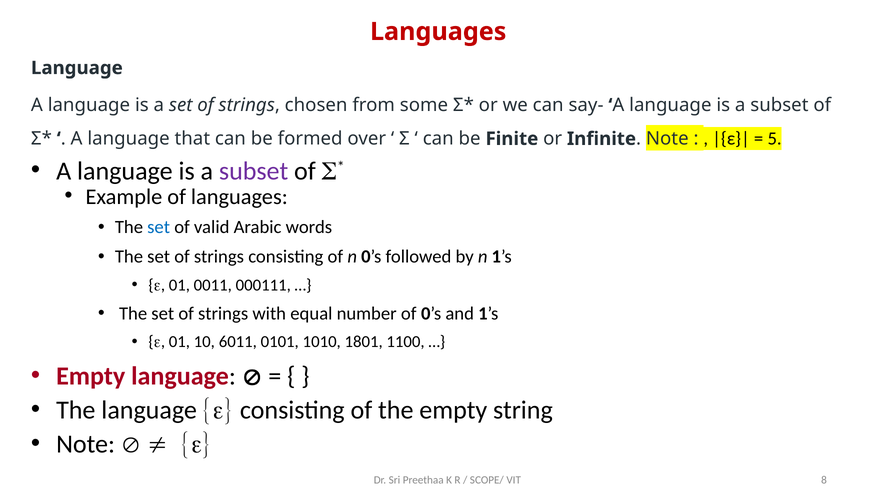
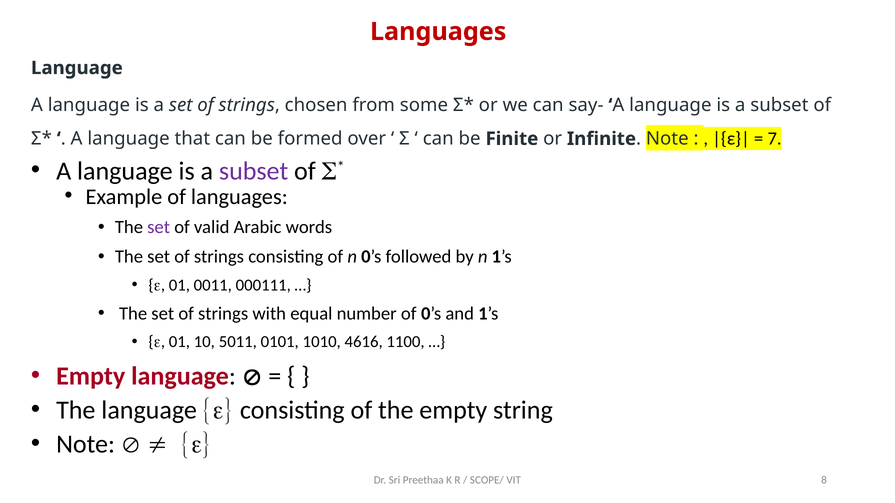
5: 5 -> 7 (775, 139)
set colour: blue -> purple (159, 227)
6011: 6011 -> 5011 (238, 342)
1801: 1801 -> 4616 (364, 342)
